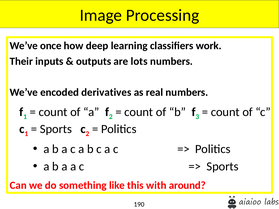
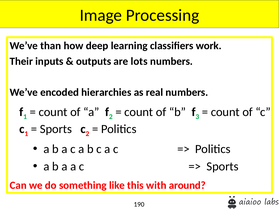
once: once -> than (51, 46)
derivatives: derivatives -> hierarchies (106, 92)
